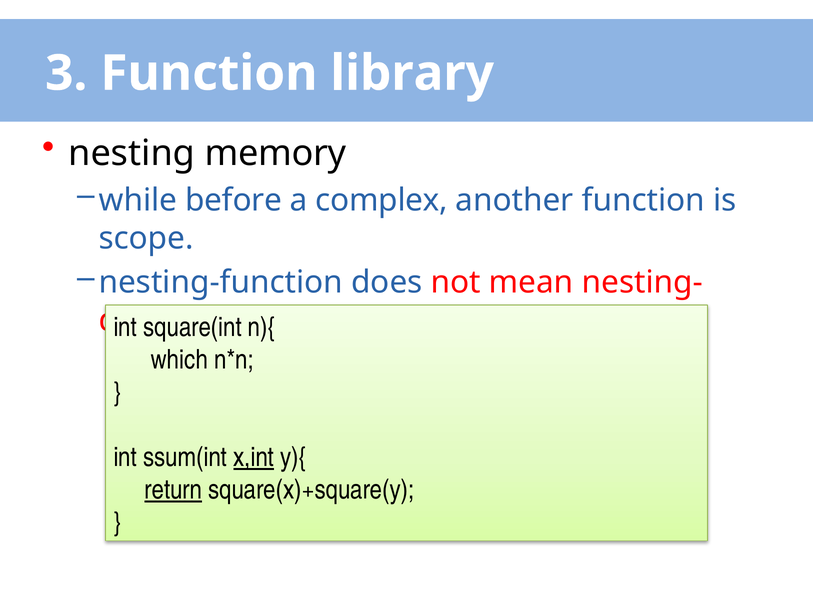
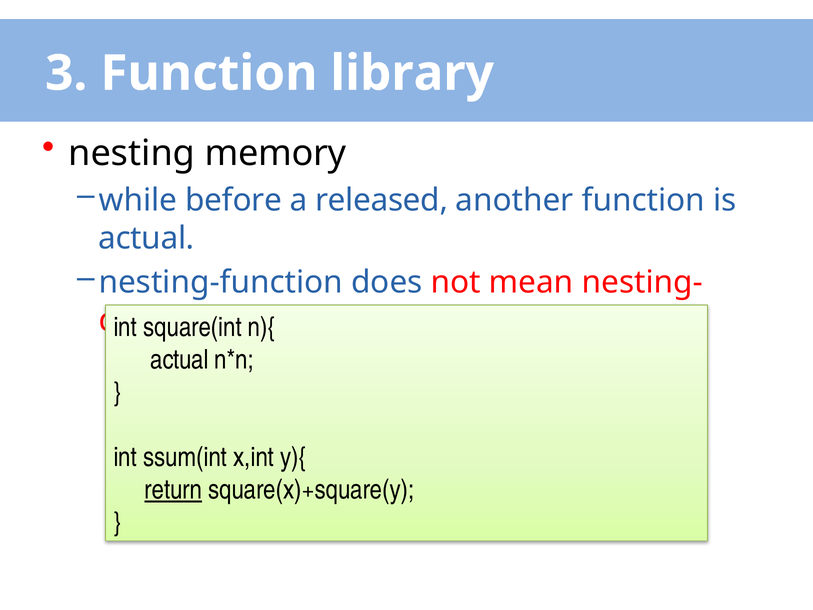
complex: complex -> released (382, 200)
scope: scope -> actual (146, 238)
which: which -> actual (179, 360)
x,int underline: present -> none (254, 457)
